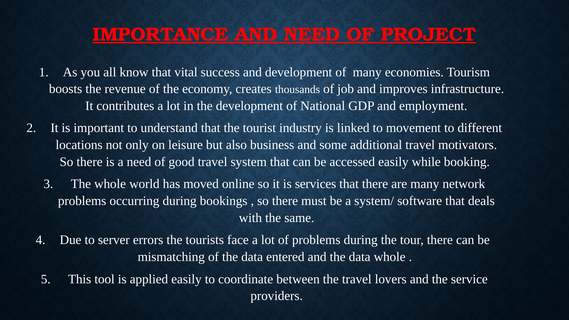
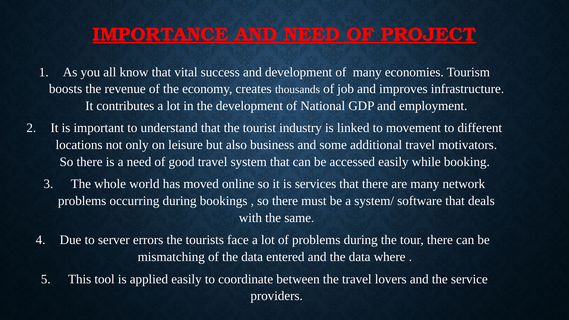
data whole: whole -> where (390, 257)
